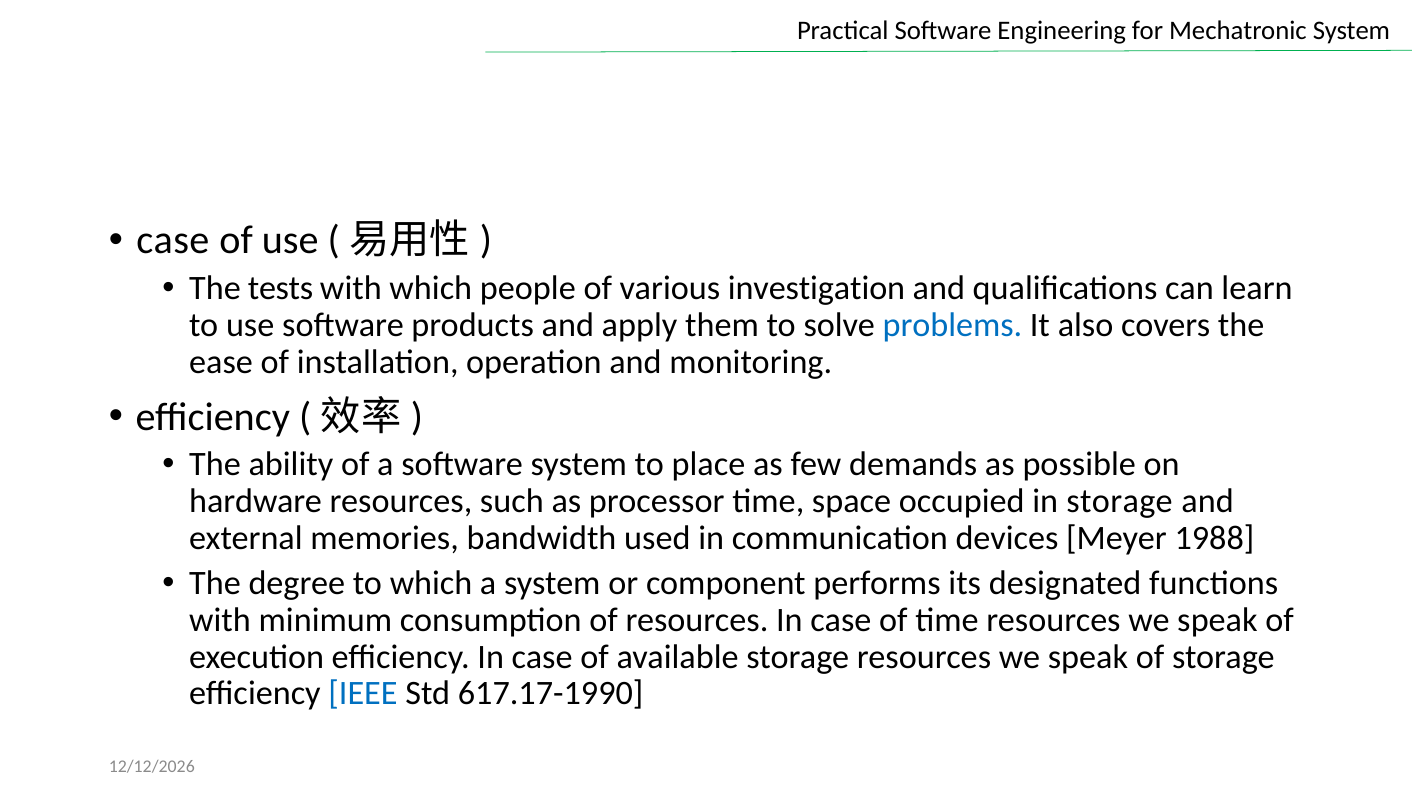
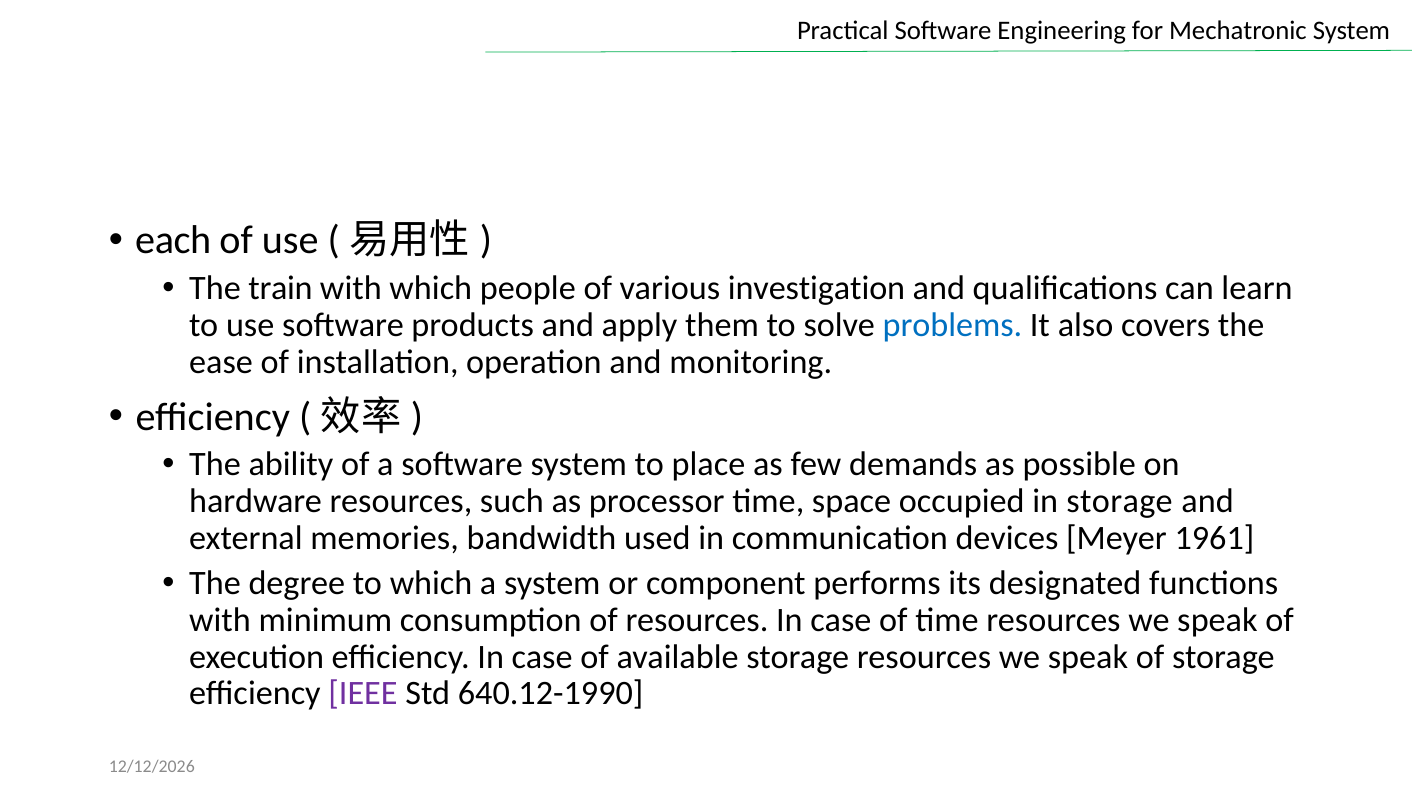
case: case -> each (173, 241)
tests: tests -> train (281, 288)
1988: 1988 -> 1961 (1214, 539)
IEEE colour: blue -> purple (363, 694)
617.17-1990: 617.17-1990 -> 640.12-1990 (551, 694)
